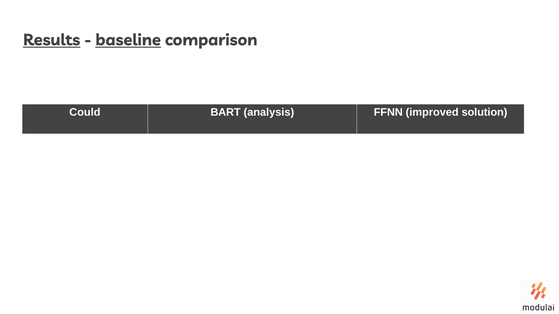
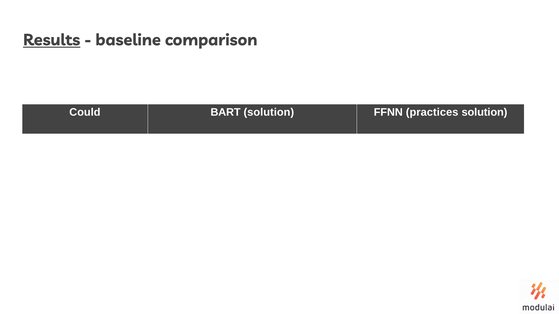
baseline underline: present -> none (128, 40)
BART analysis: analysis -> solution (269, 112)
improved: improved -> practices (432, 112)
